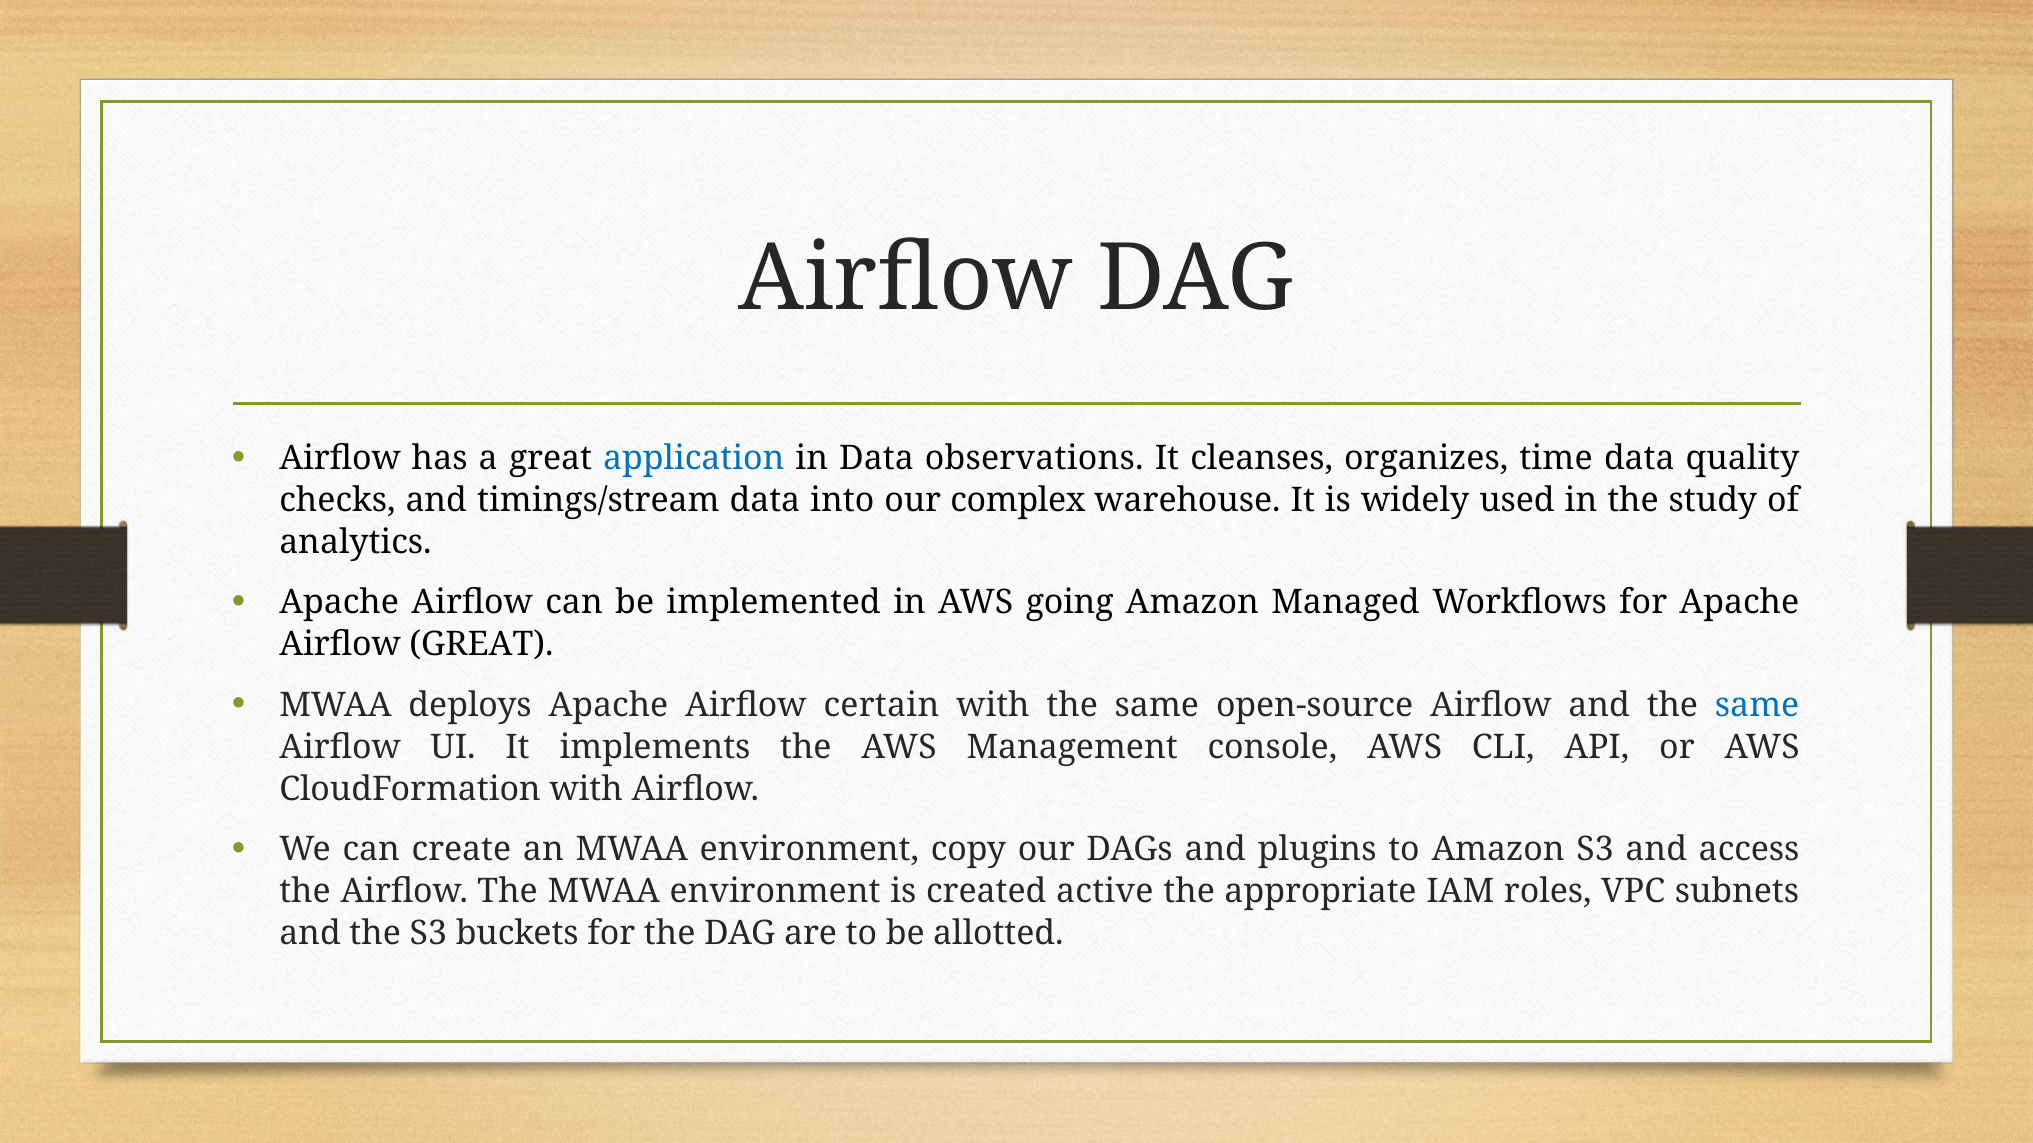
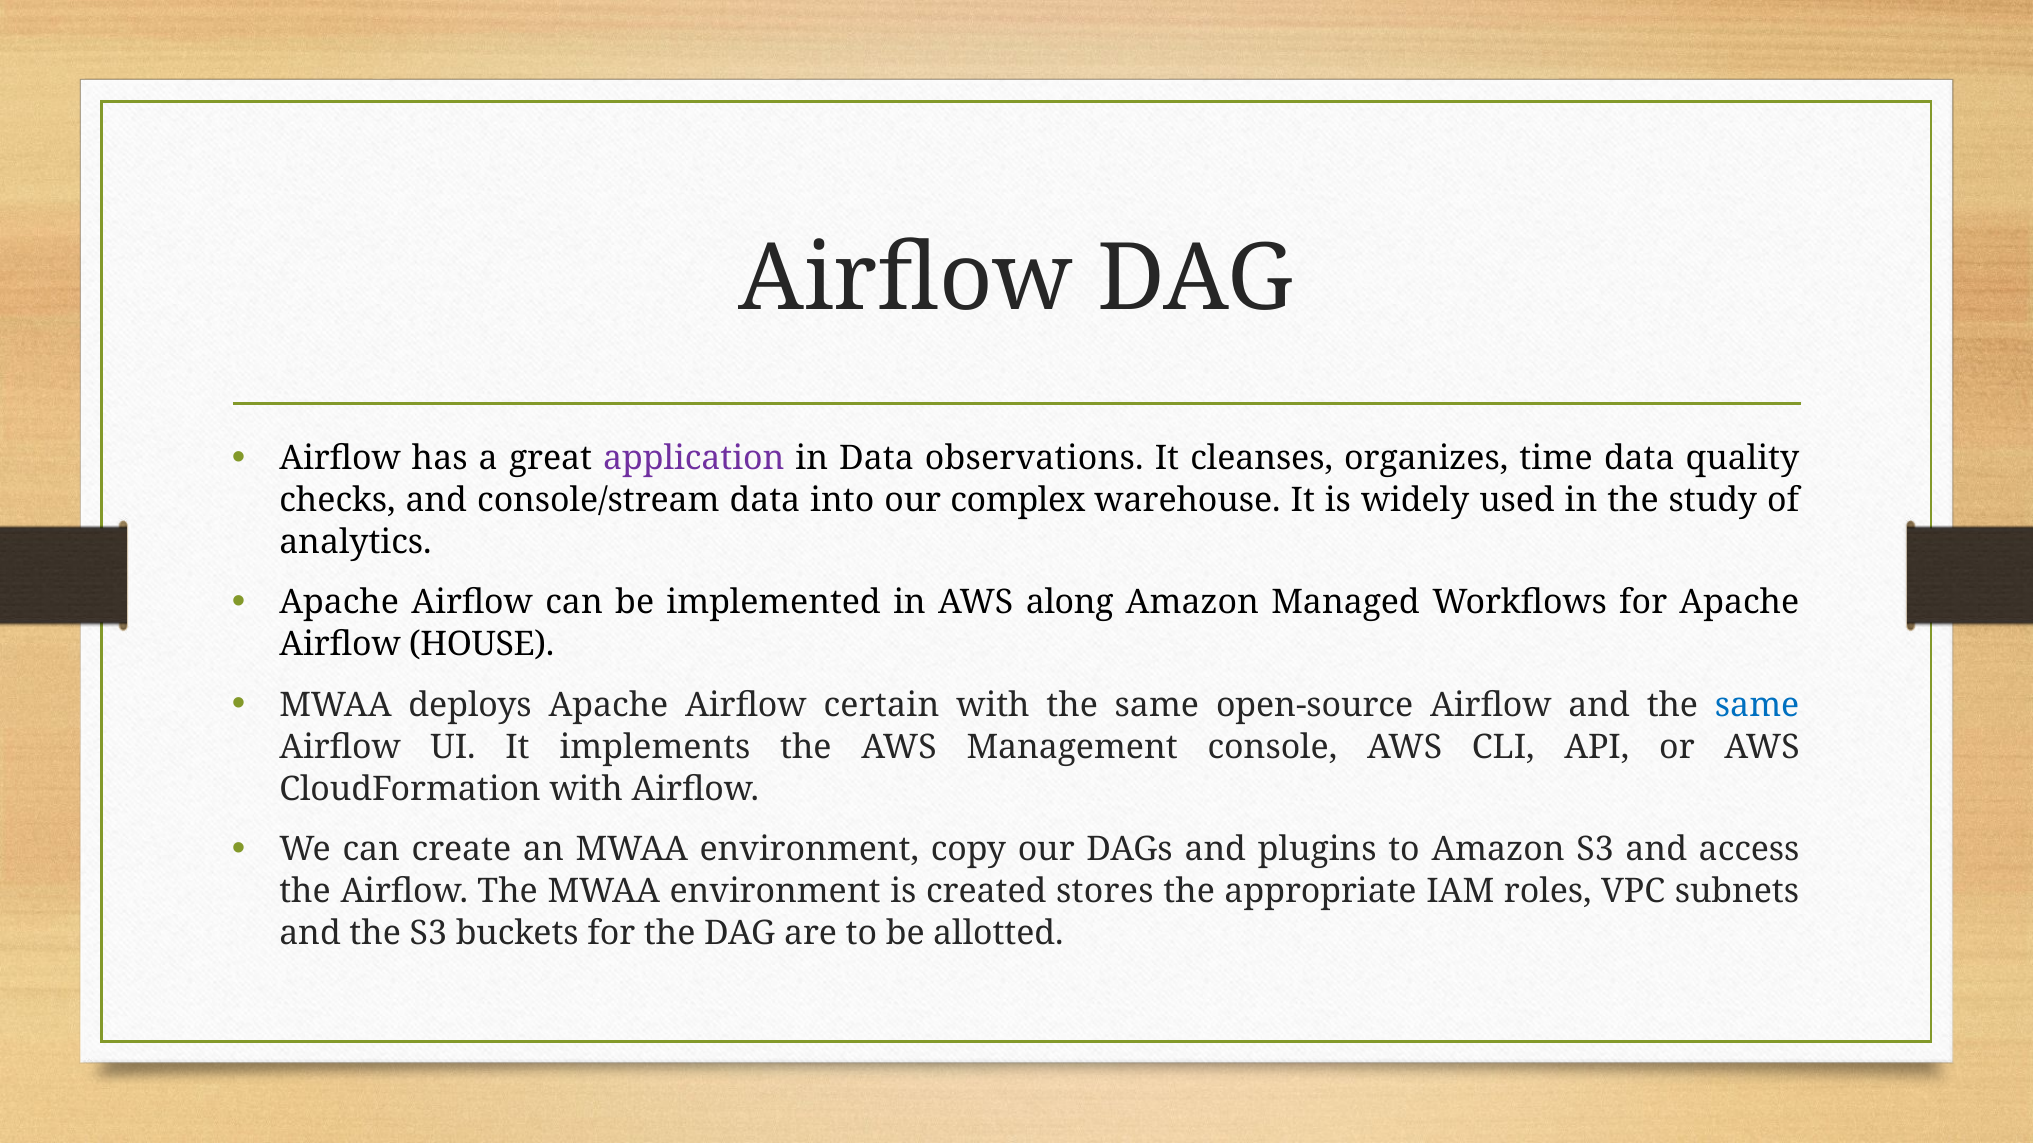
application colour: blue -> purple (694, 459)
timings/stream: timings/stream -> console/stream (598, 501)
going: going -> along (1070, 603)
Airflow GREAT: GREAT -> HOUSE (482, 645)
active: active -> stores (1105, 892)
